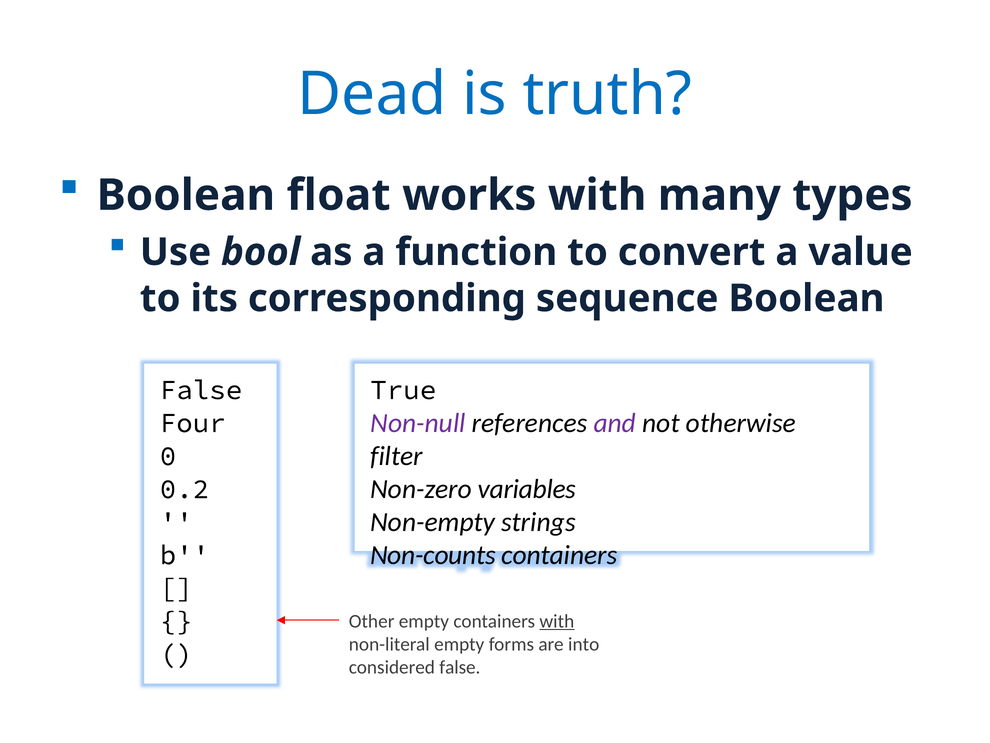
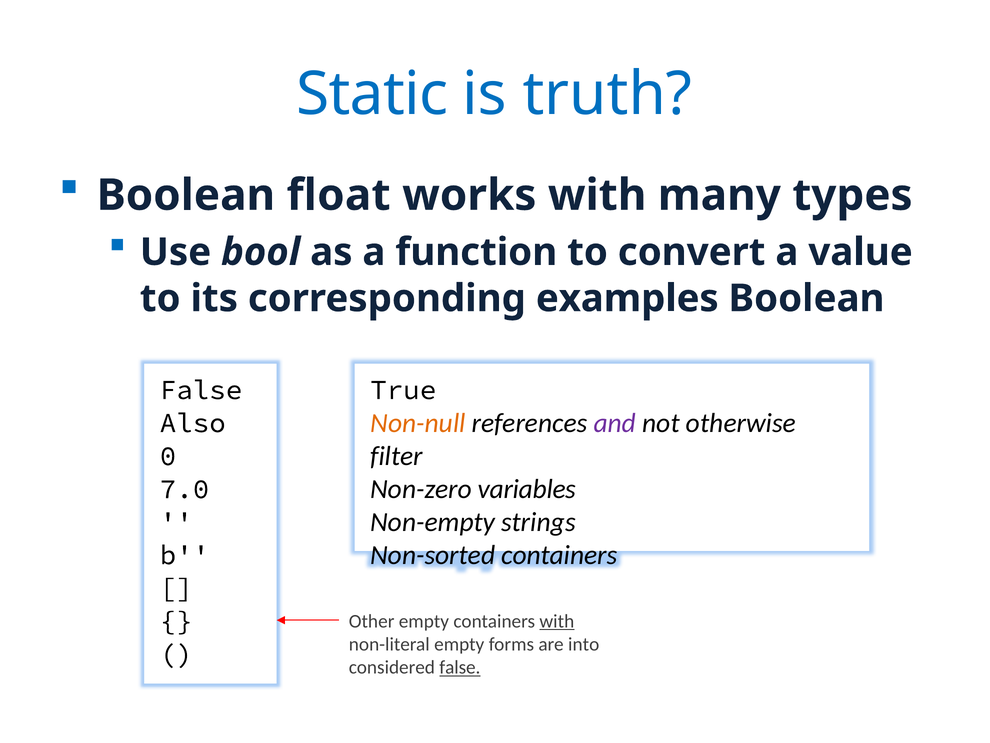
Dead: Dead -> Static (372, 94)
sequence: sequence -> examples (627, 298)
Non-null colour: purple -> orange (418, 423)
Four: Four -> Also (193, 423)
0.2: 0.2 -> 7.0 (184, 489)
Non-counts: Non-counts -> Non-sorted (433, 555)
false underline: none -> present (460, 667)
